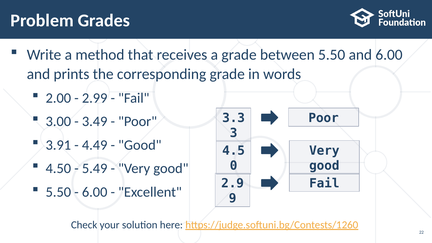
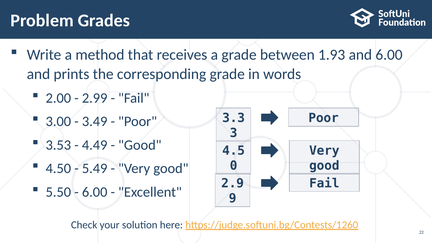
between 5.50: 5.50 -> 1.93 (332, 55)
3.91: 3.91 -> 3.53 (58, 145)
